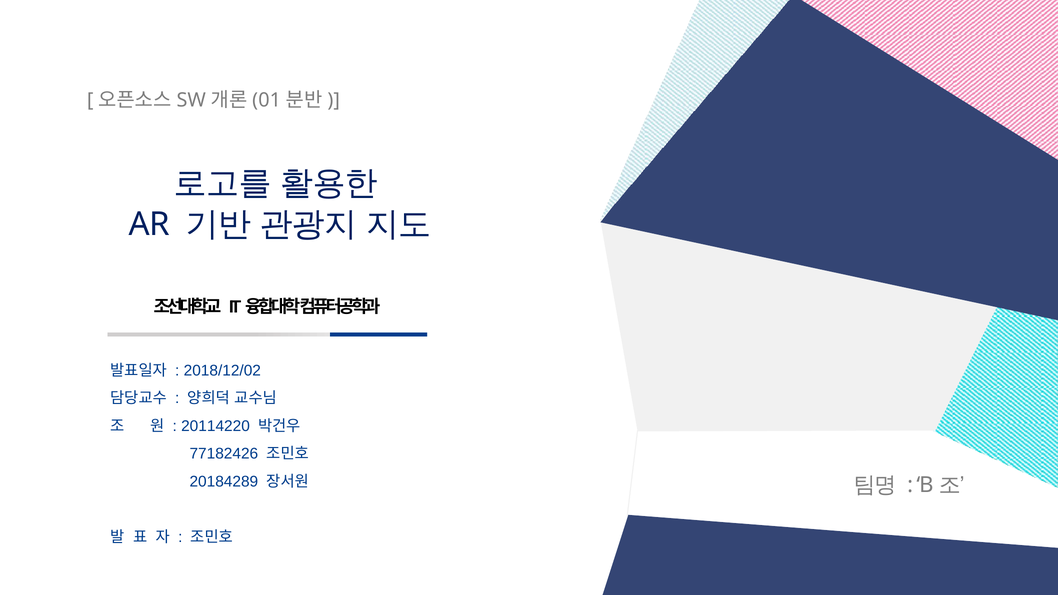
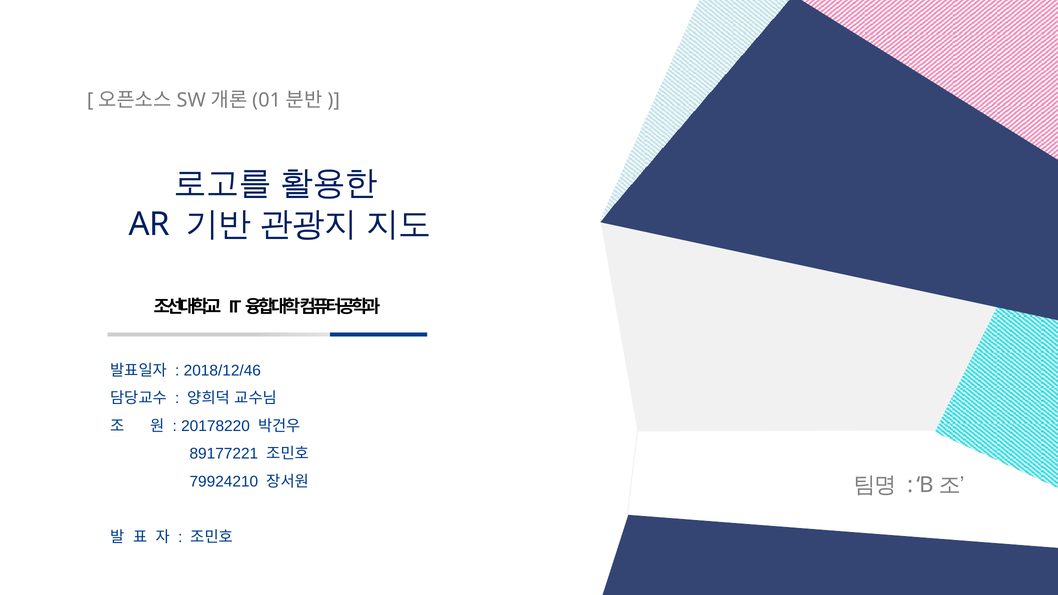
2018/12/02: 2018/12/02 -> 2018/12/46 (222, 371)
20114220: 20114220 -> 20178220 (215, 426)
77182426: 77182426 -> 89177221 (224, 454)
20184289: 20184289 -> 79924210 (224, 482)
